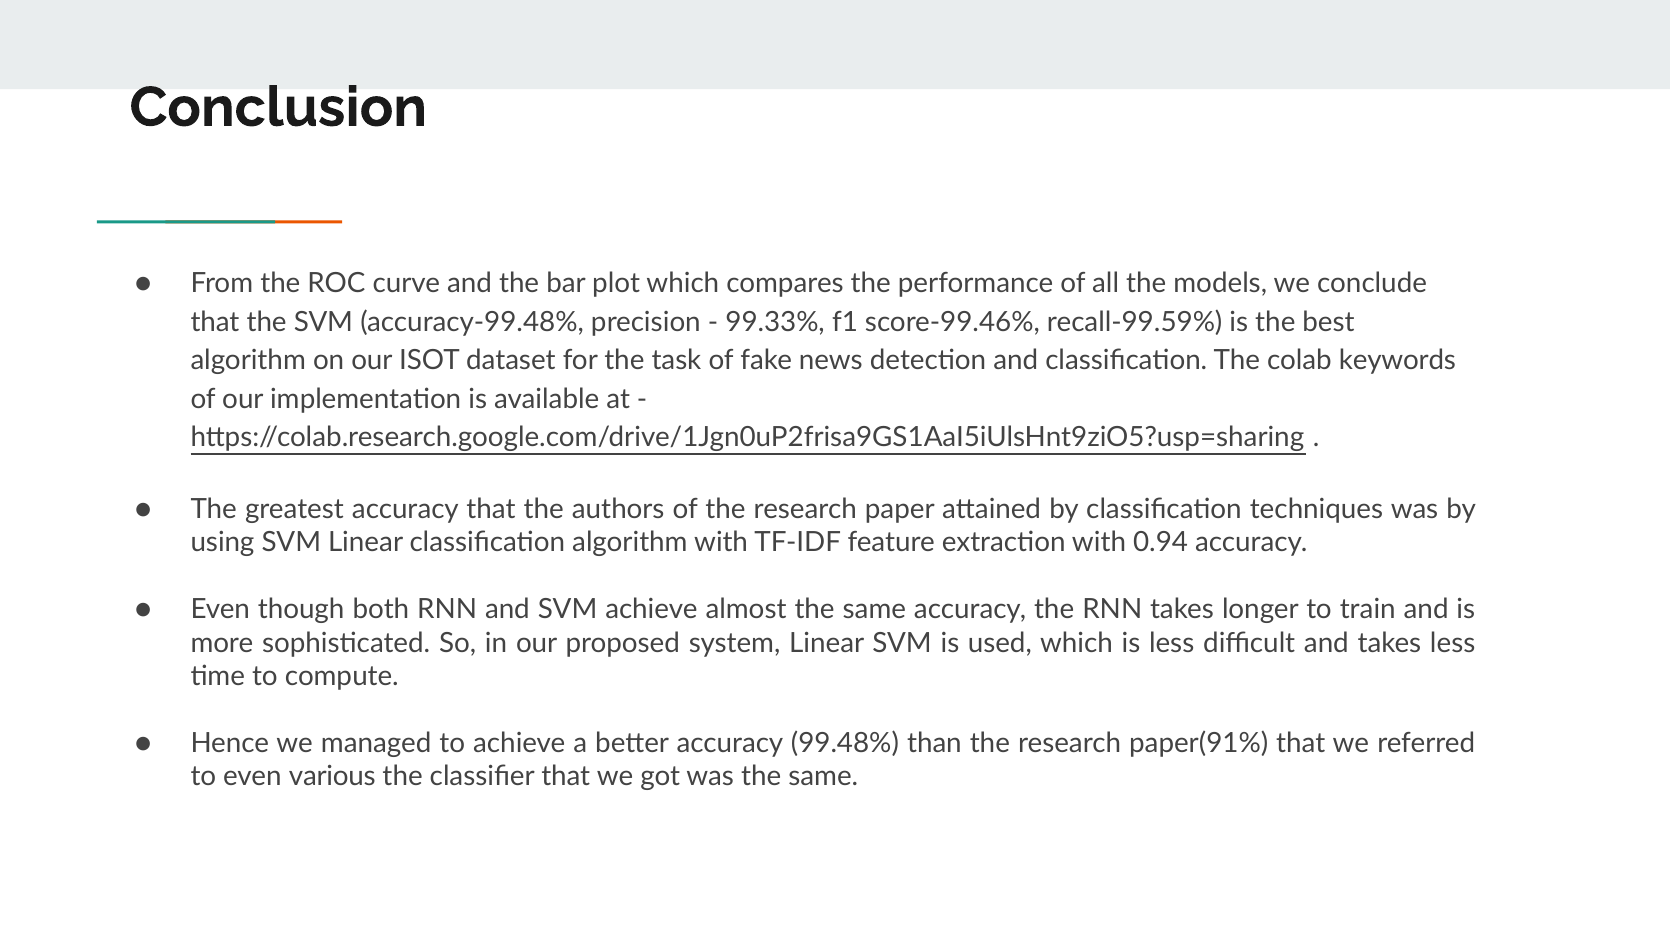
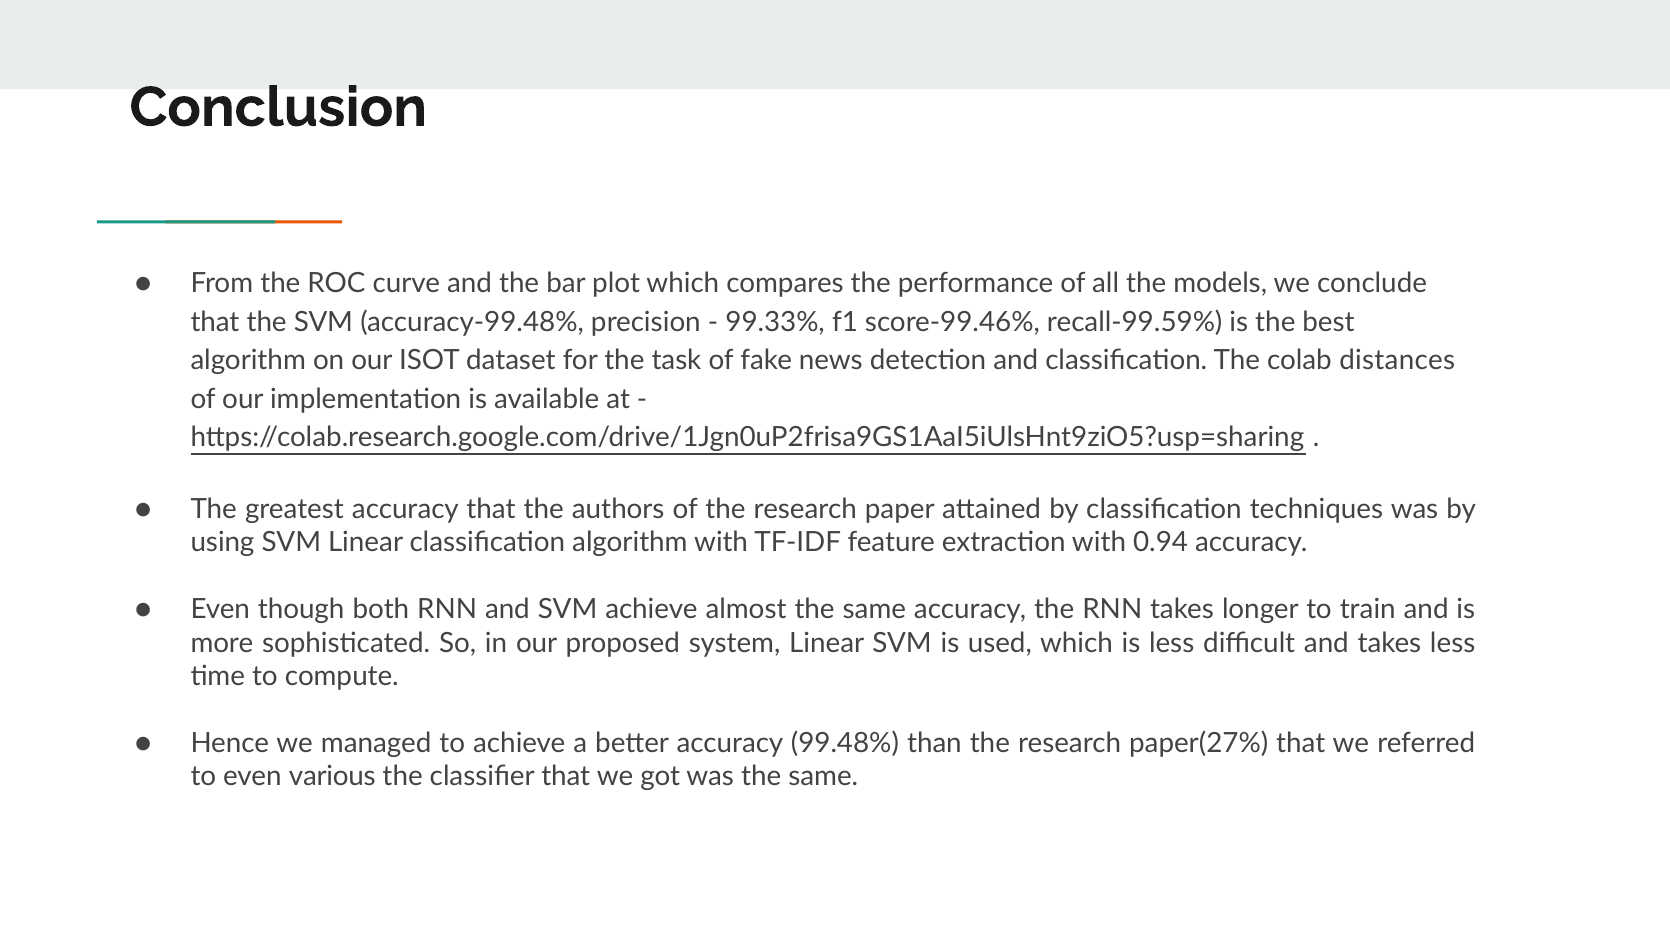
keywords: keywords -> distances (1397, 360)
paper(91%: paper(91% -> paper(27% (1199, 743)
